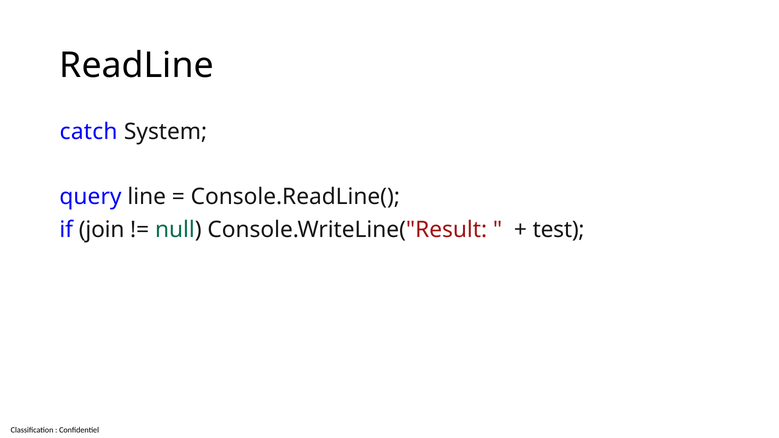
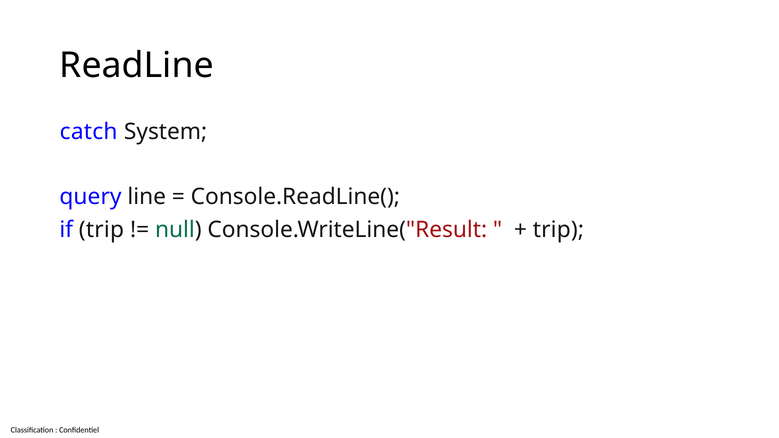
if join: join -> trip (101, 230)
test: test -> trip (558, 230)
